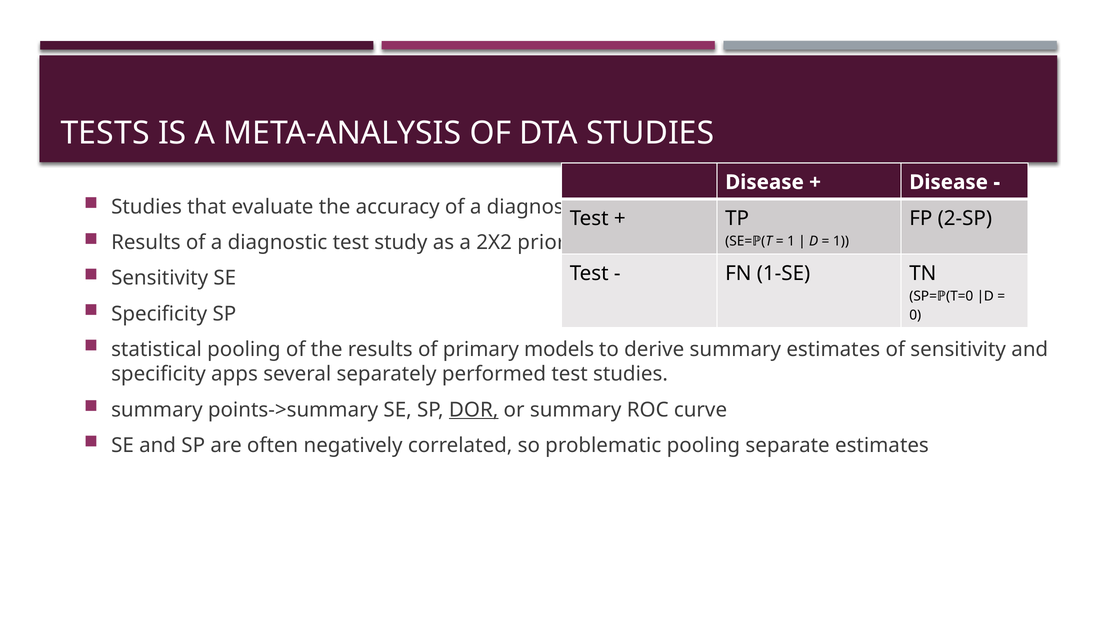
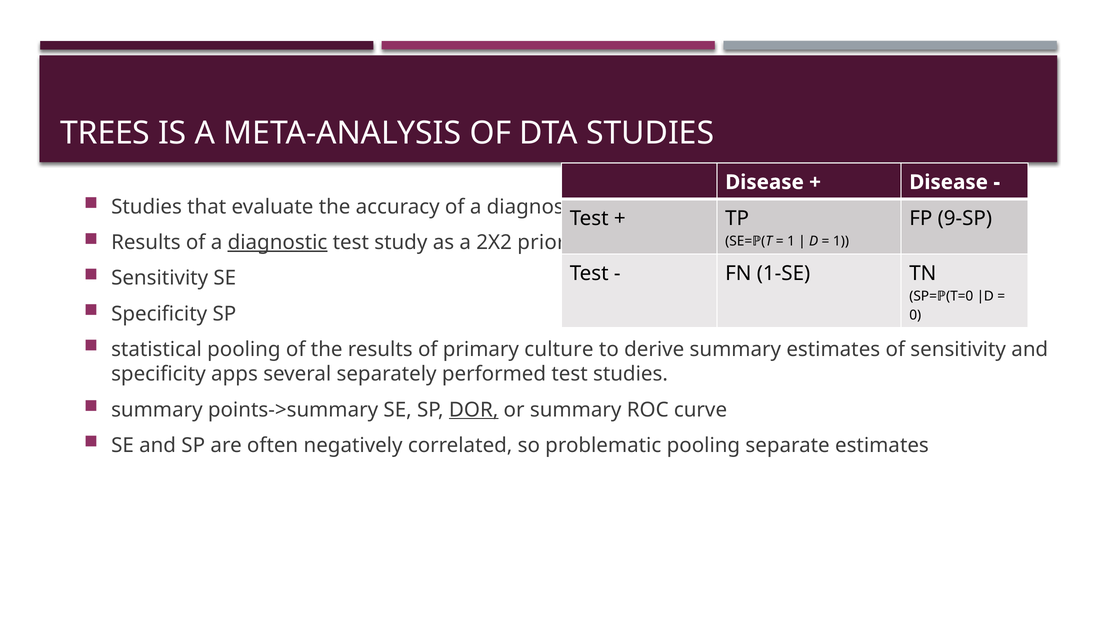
TESTS: TESTS -> TREES (105, 133)
2-SP: 2-SP -> 9-SP (965, 218)
diagnostic underline: none -> present (277, 242)
models: models -> culture (559, 349)
